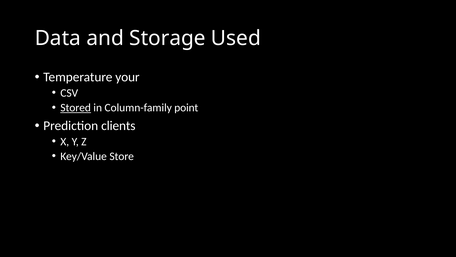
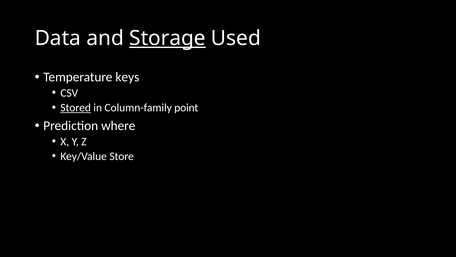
Storage underline: none -> present (167, 38)
your: your -> keys (127, 77)
clients: clients -> where (118, 126)
